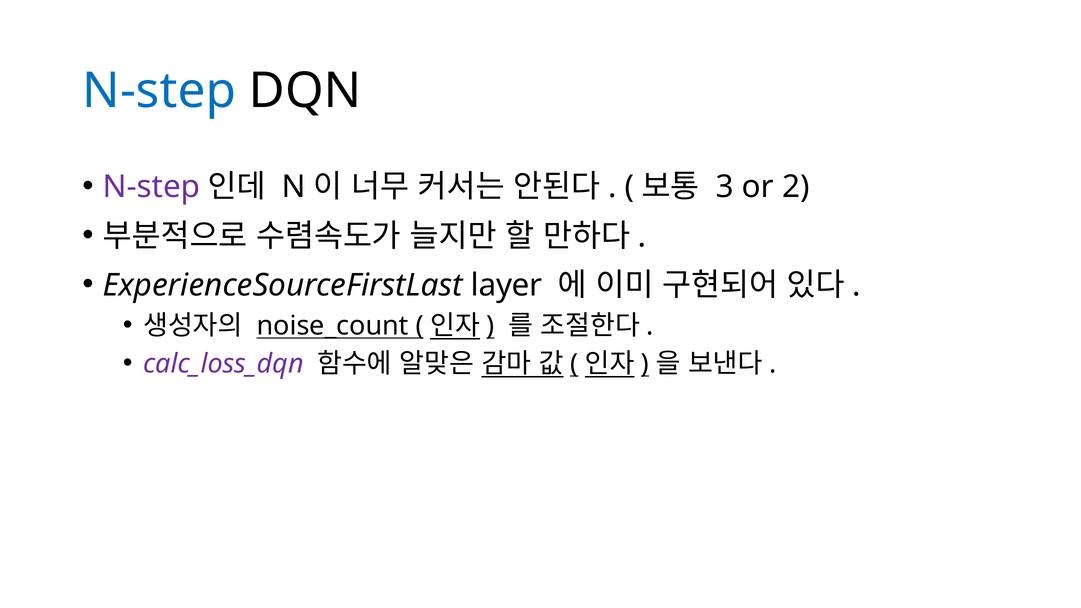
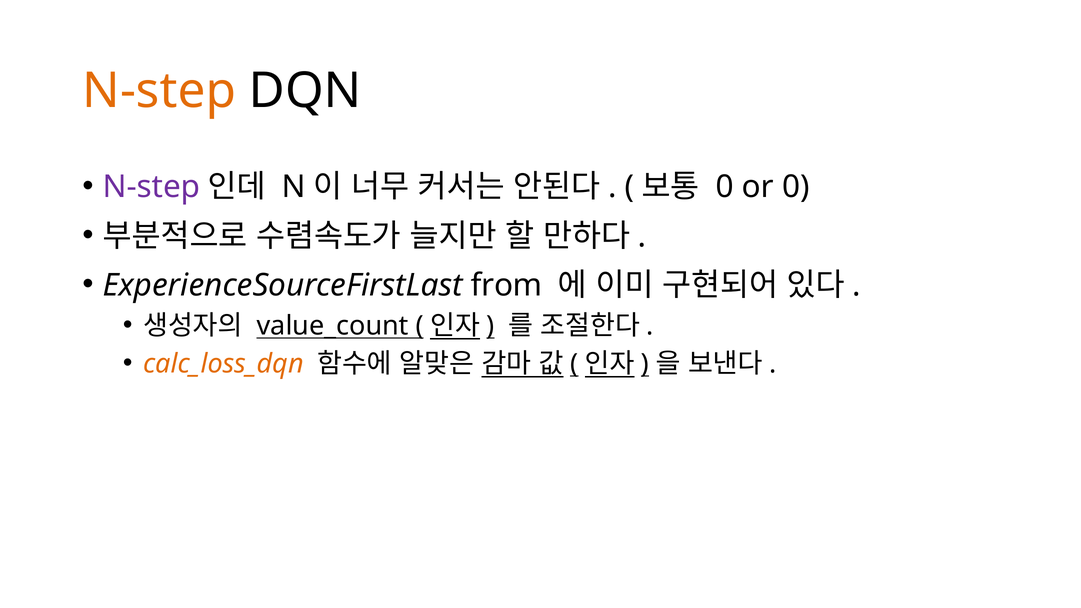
N-step colour: blue -> orange (159, 91)
3: 3 -> 0 (725, 187)
or 2: 2 -> 0 (796, 187)
layer: layer -> from (507, 285)
noise_count: noise_count -> value_count (333, 326)
calc_loss_dqn colour: purple -> orange (223, 364)
